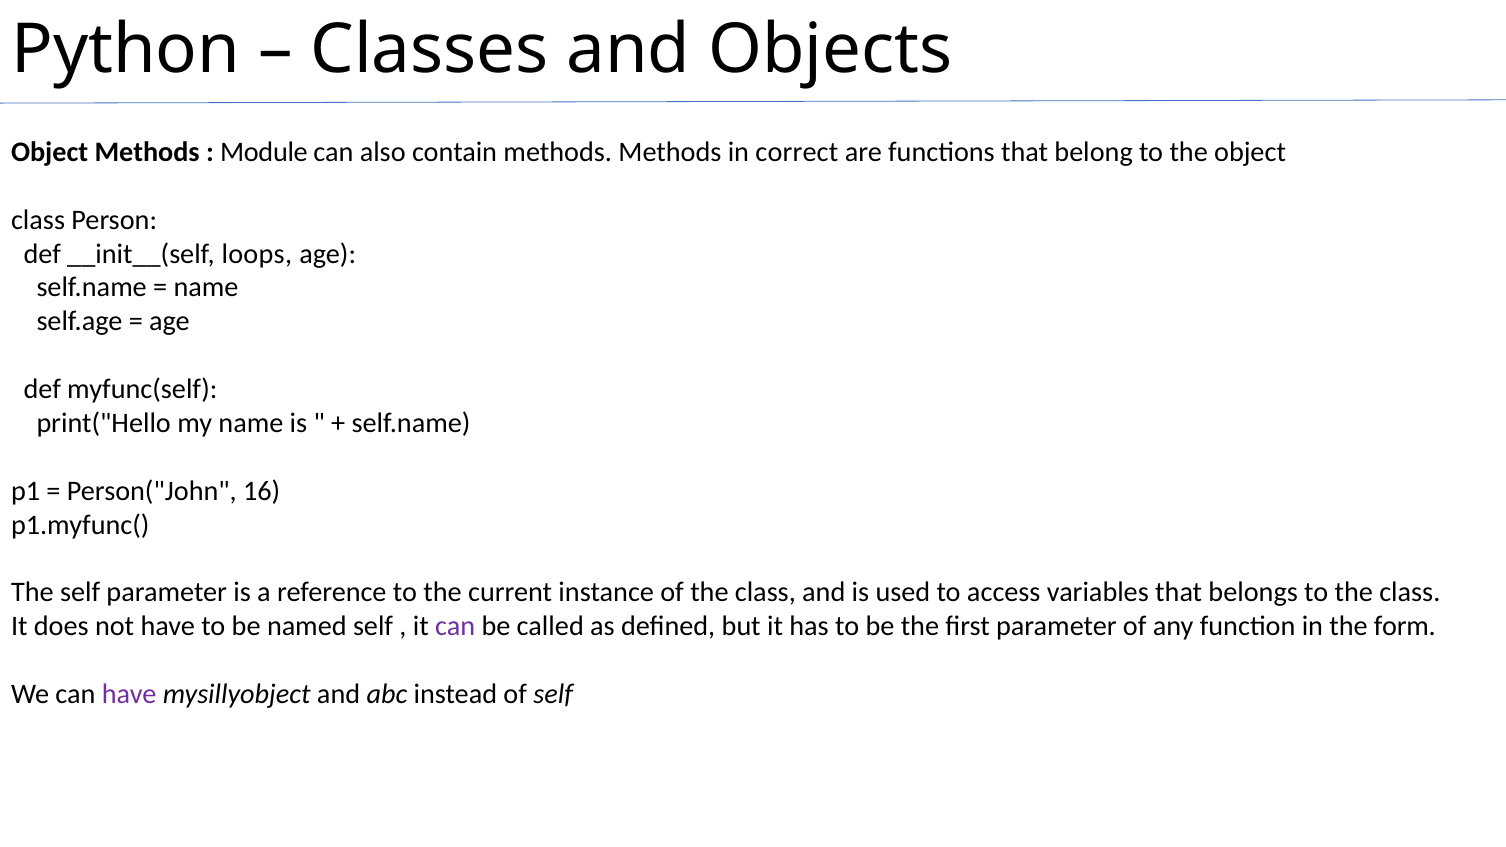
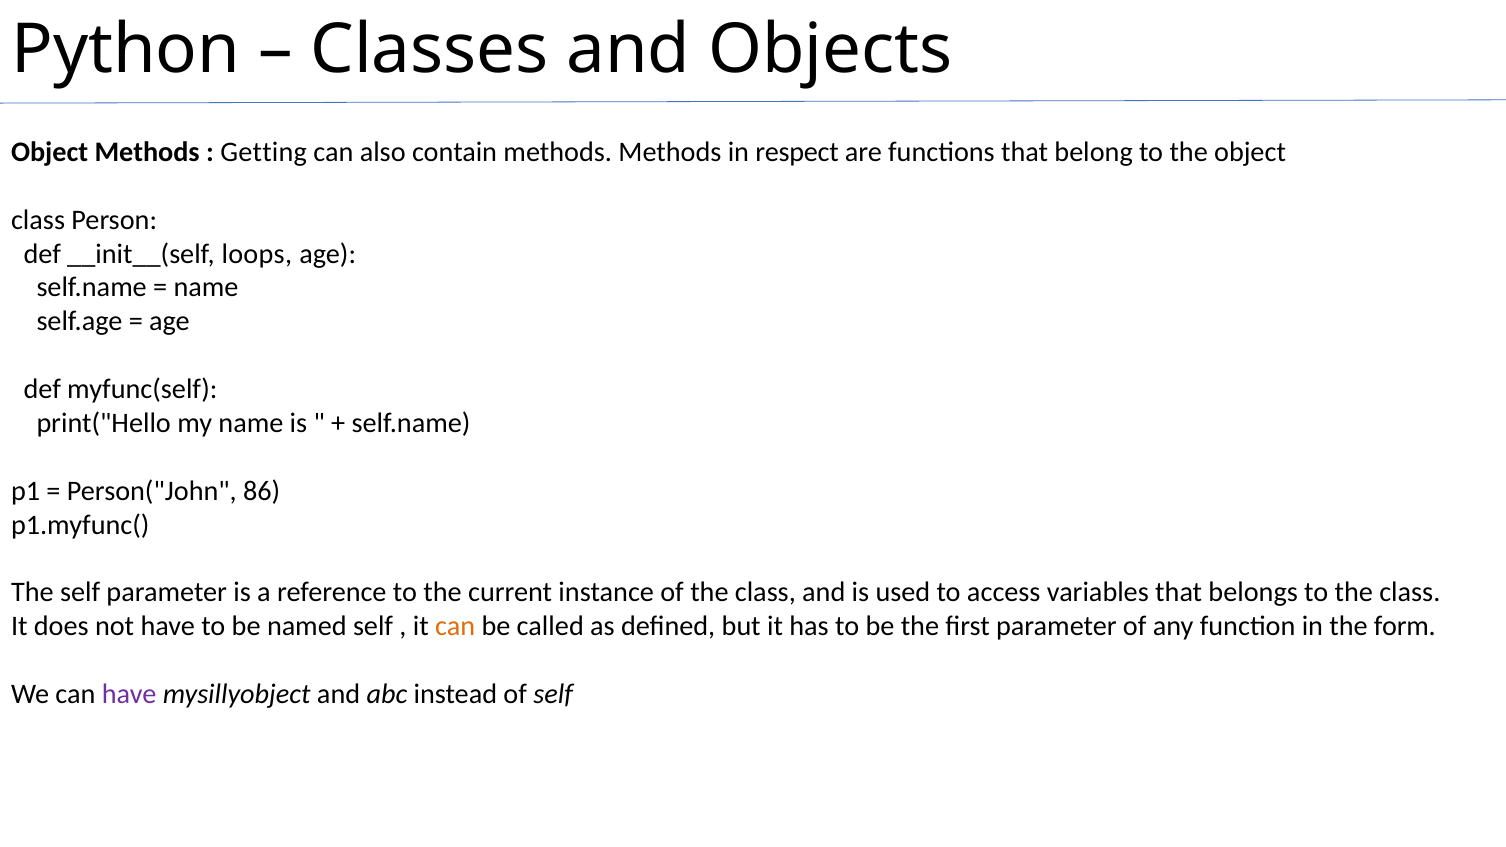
Module: Module -> Getting (264, 152)
correct: correct -> respect (797, 152)
16: 16 -> 86 (262, 491)
can colour: purple -> orange (455, 626)
